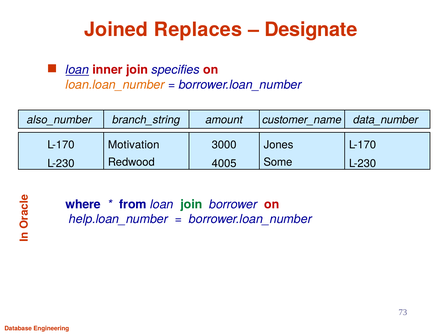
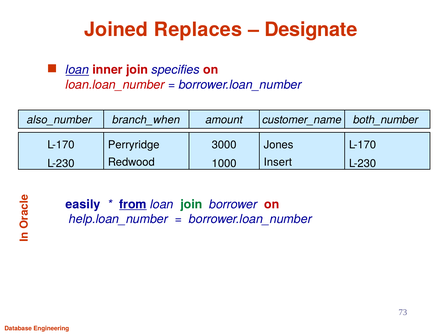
loan.loan_number colour: orange -> red (115, 85)
branch_string: branch_string -> branch_when (146, 120)
data_number: data_number -> both_number (386, 120)
Motivation: Motivation -> Perryridge (134, 145)
Some: Some -> Insert (278, 162)
4005: 4005 -> 1000 (224, 163)
where: where -> easily (83, 204)
from underline: none -> present (133, 204)
